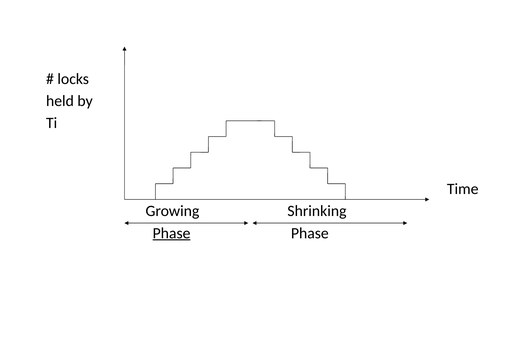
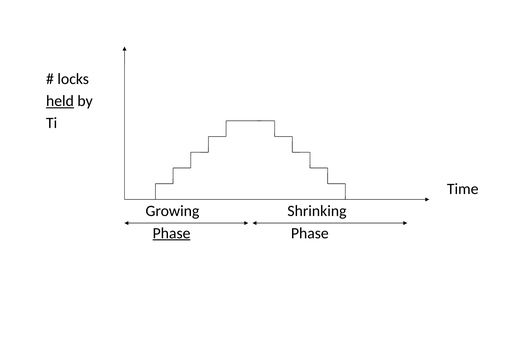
held underline: none -> present (60, 101)
